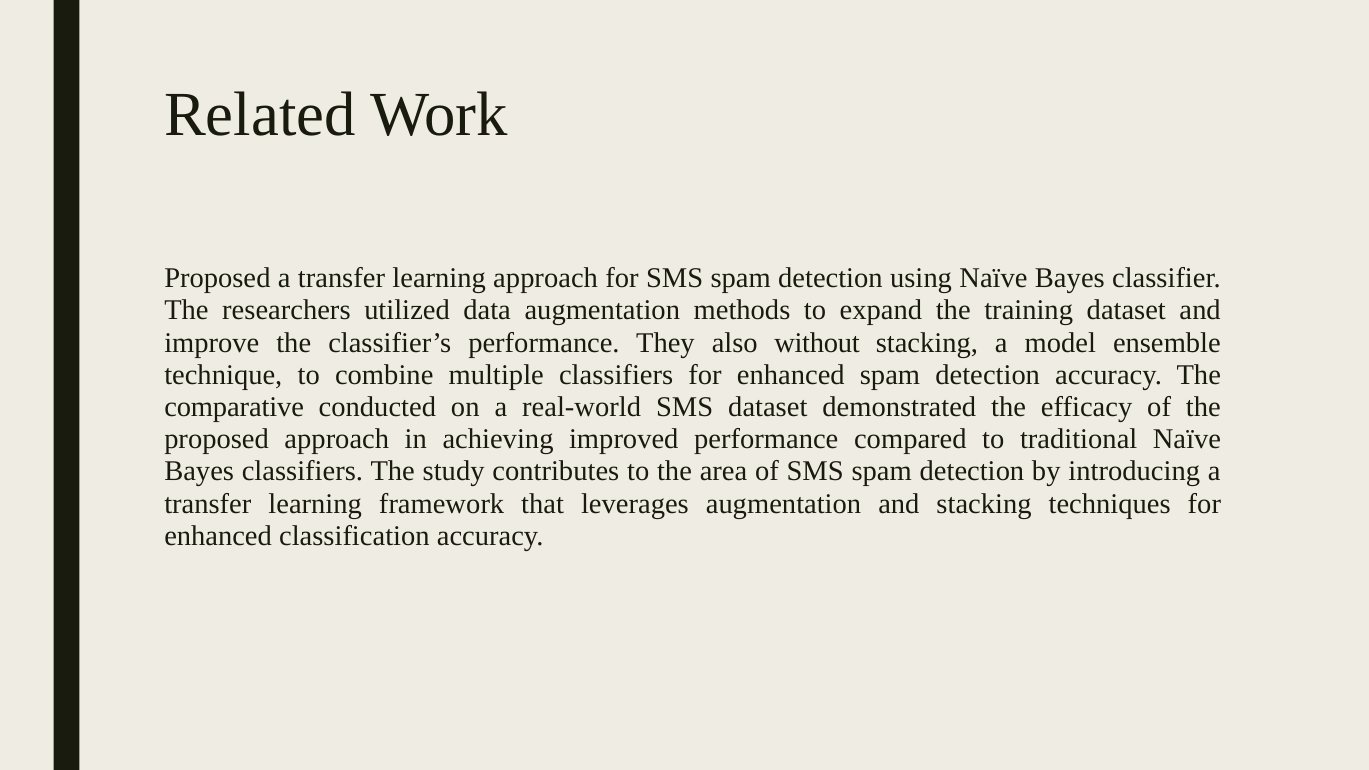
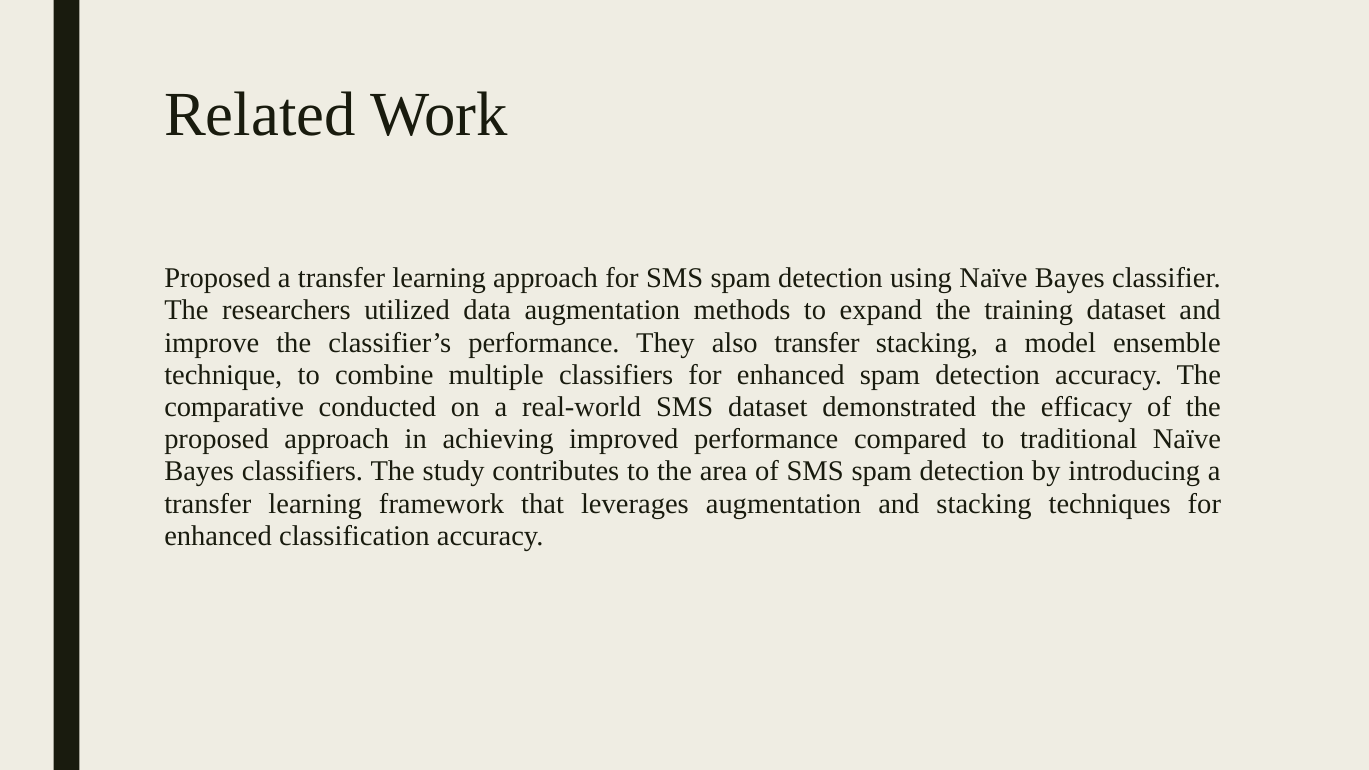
also without: without -> transfer (817, 343)
